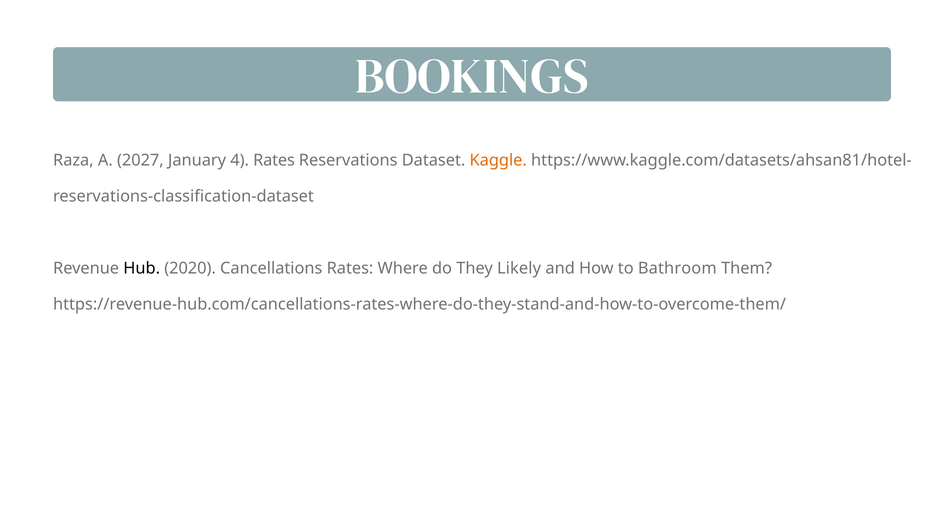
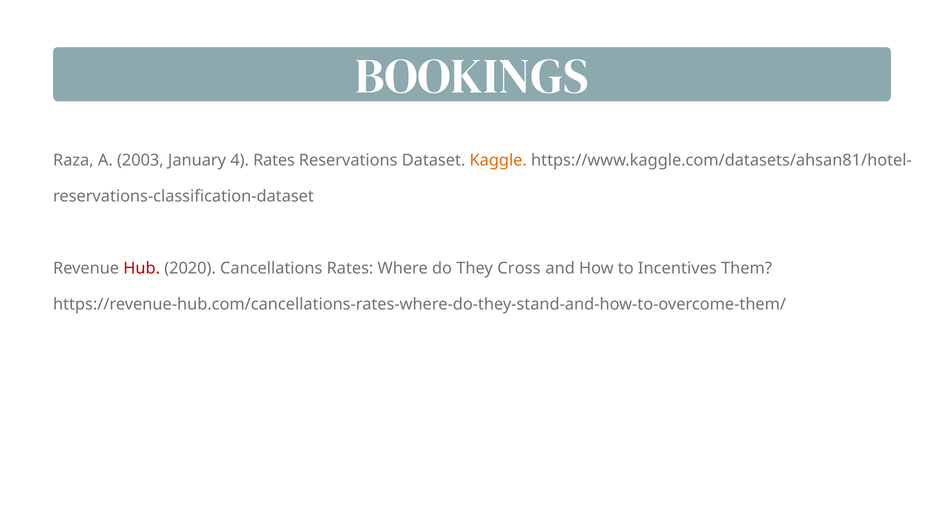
2027: 2027 -> 2003 (140, 160)
Hub colour: black -> red (142, 268)
Likely: Likely -> Cross (519, 268)
Bathroom: Bathroom -> Incentives (677, 268)
